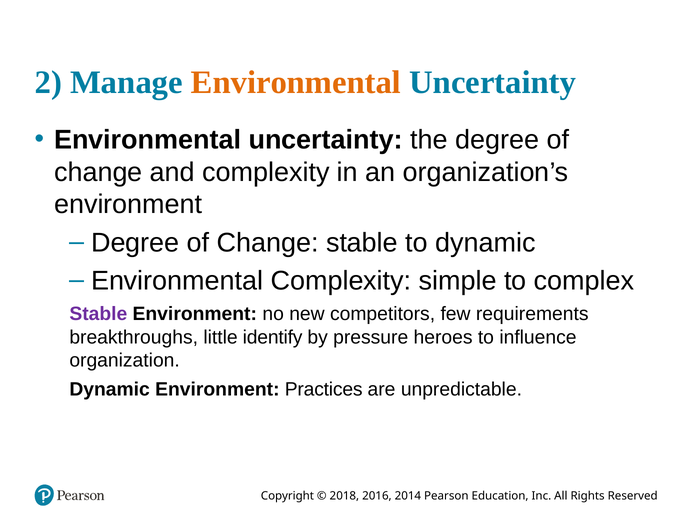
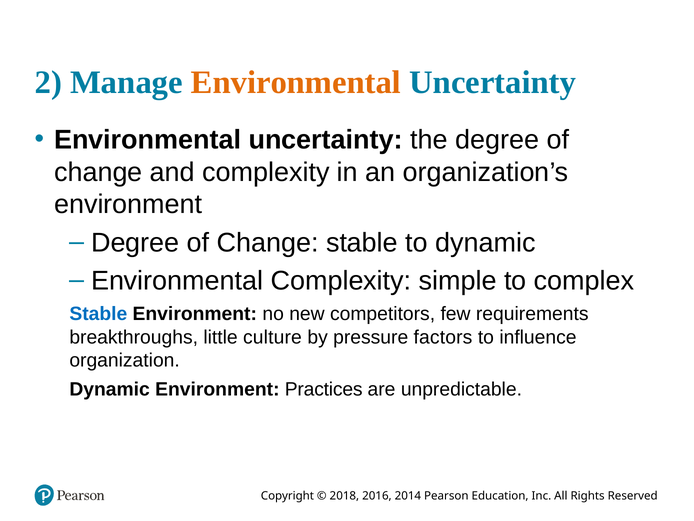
Stable colour: purple -> blue (98, 314)
identify: identify -> culture (272, 337)
heroes: heroes -> factors (443, 337)
